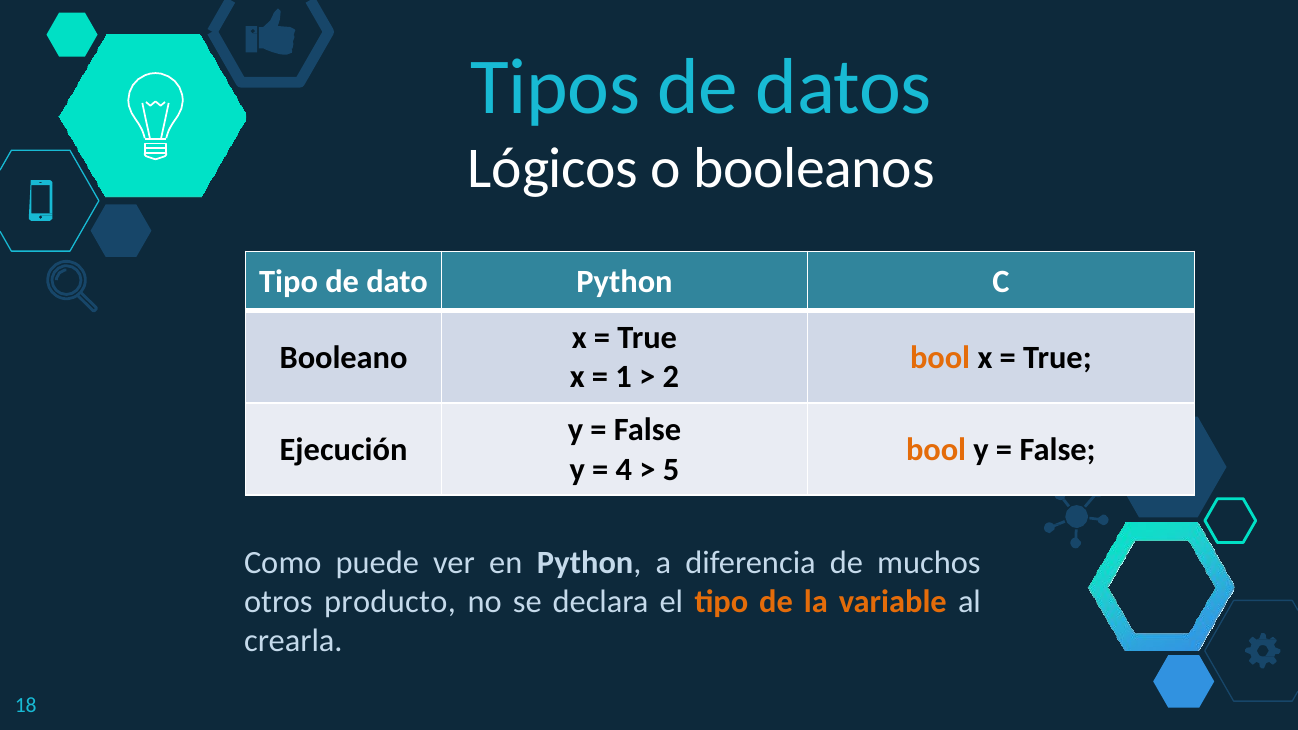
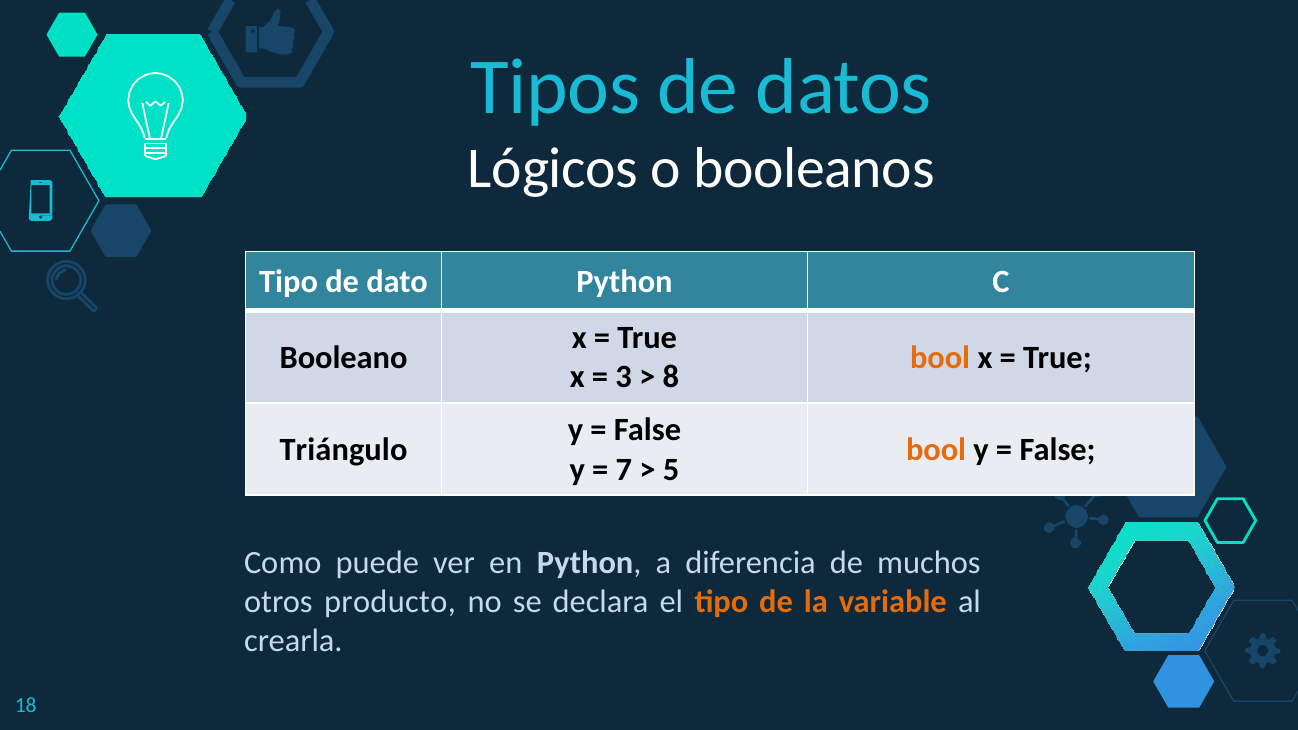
1: 1 -> 3 (624, 377)
2: 2 -> 8 (671, 377)
Ejecución: Ejecución -> Triángulo (344, 450)
4: 4 -> 7 (624, 469)
